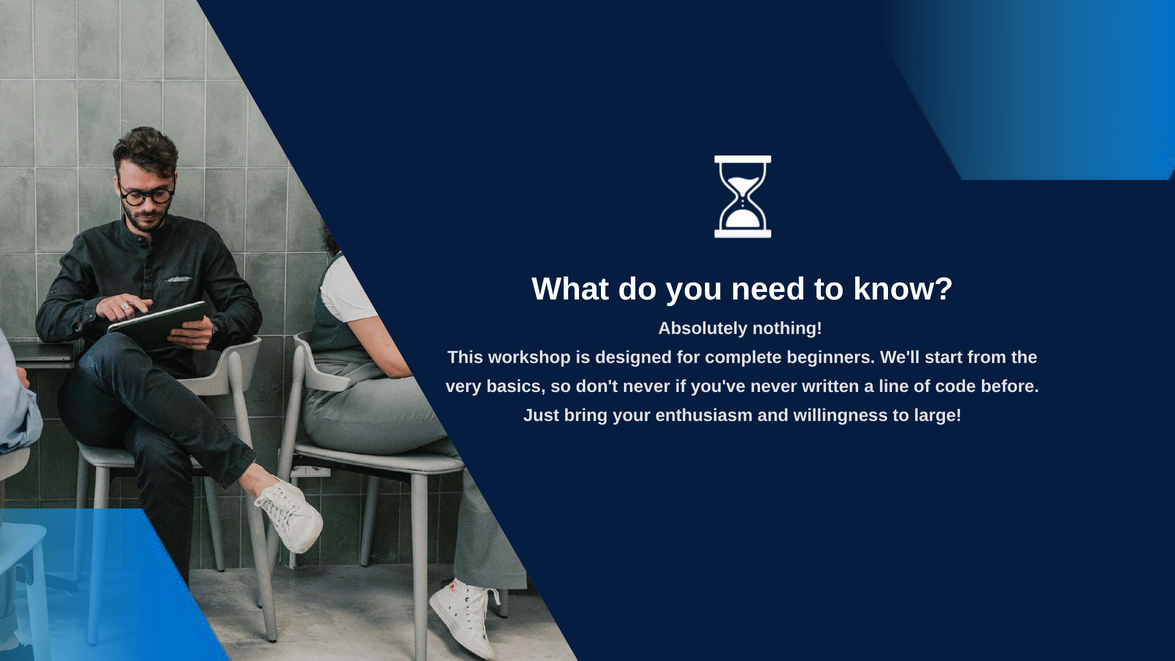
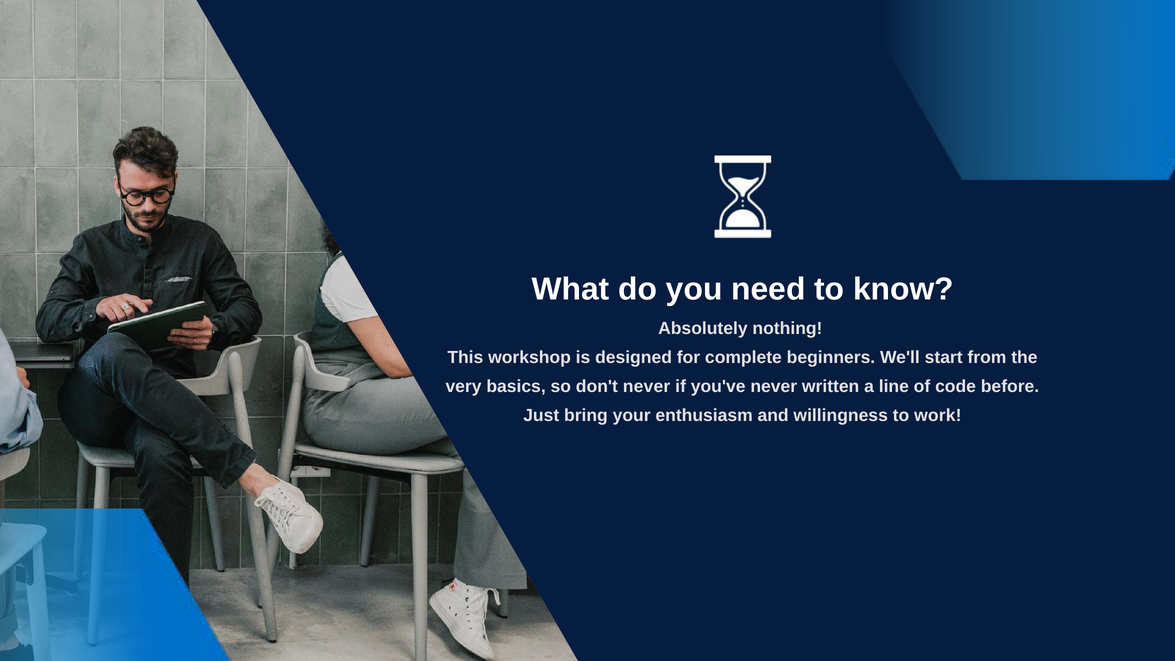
large: large -> work (938, 416)
